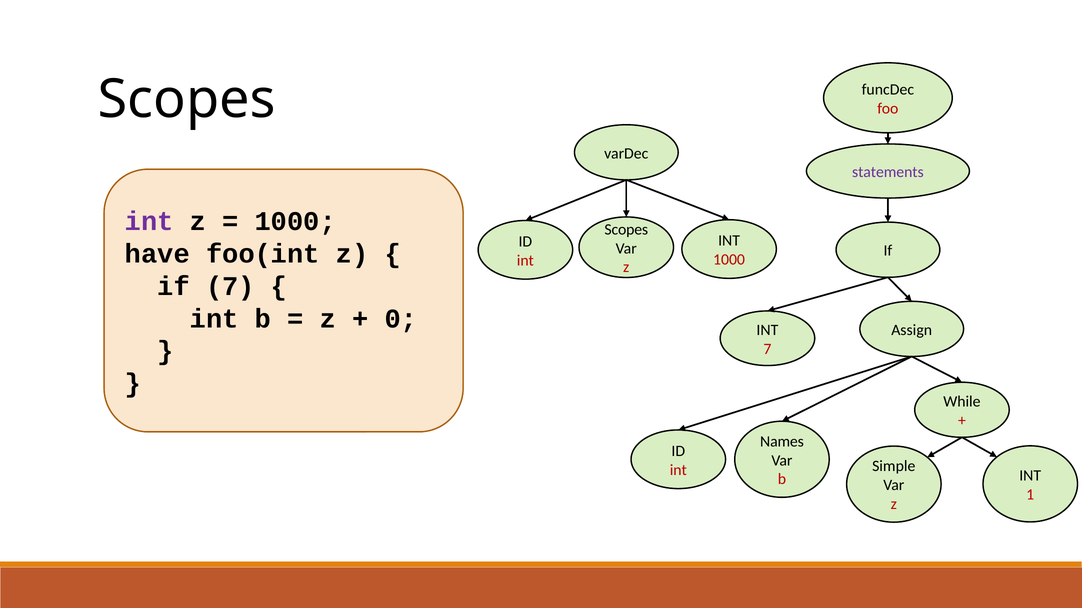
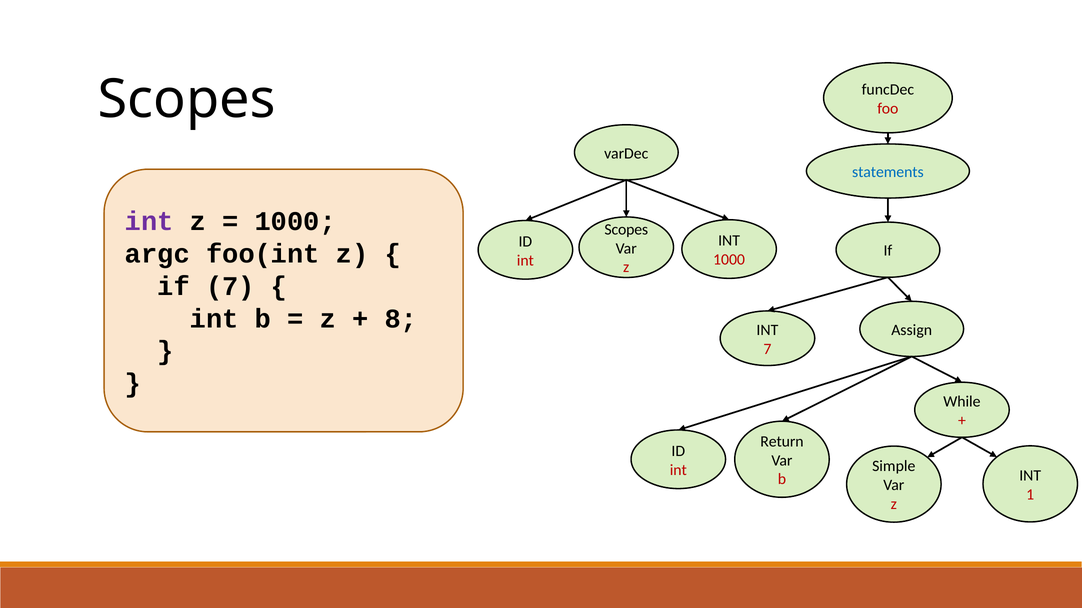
statements colour: purple -> blue (888, 172)
have: have -> argc (157, 254)
0: 0 -> 8 (401, 319)
Names: Names -> Return (782, 442)
